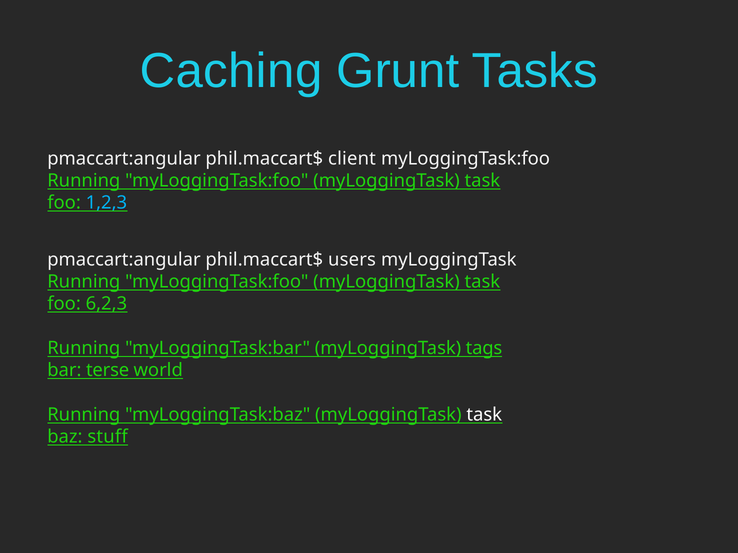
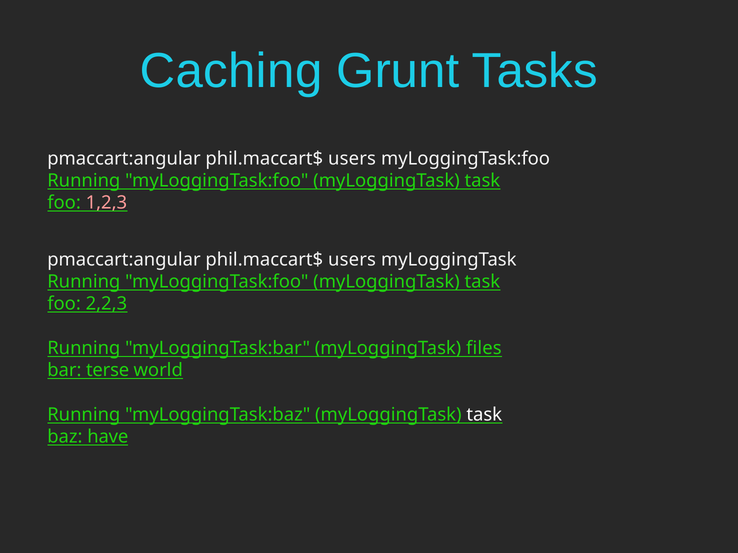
client: client -> users (352, 159)
1,2,3 colour: light blue -> pink (106, 203)
6,2,3: 6,2,3 -> 2,2,3 (106, 304)
tags: tags -> files (484, 348)
stuff: stuff -> have (108, 437)
